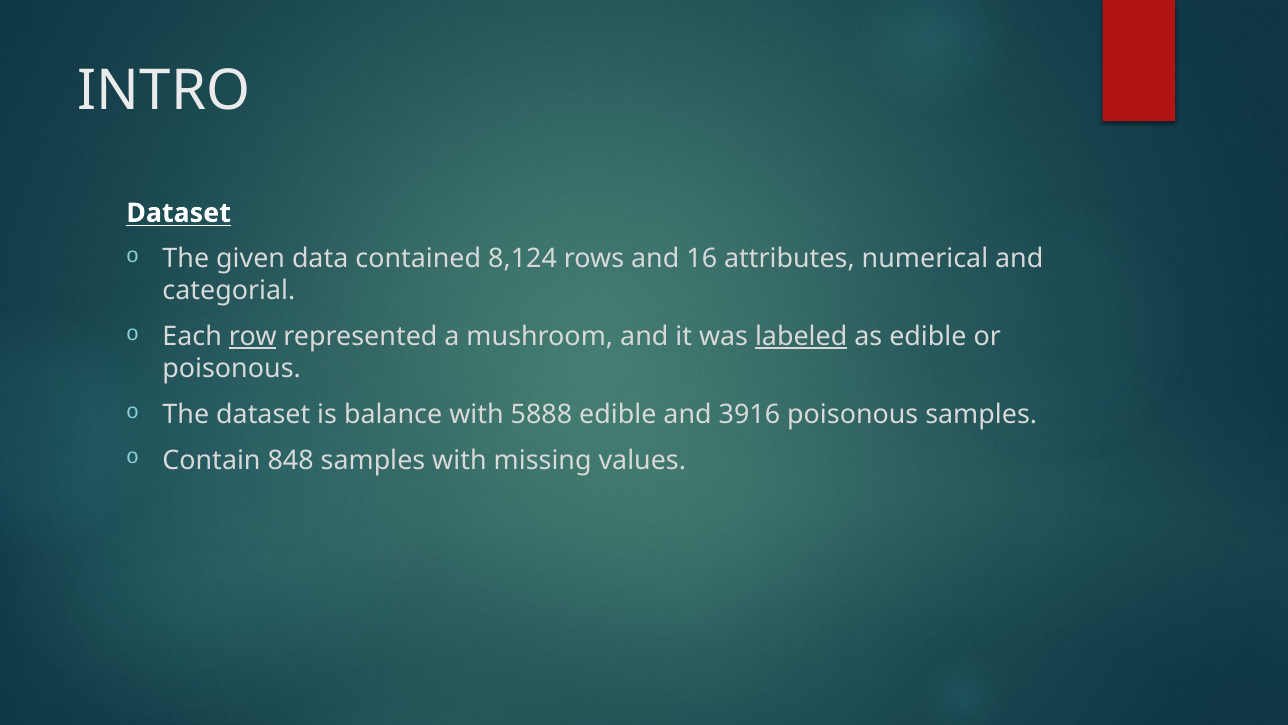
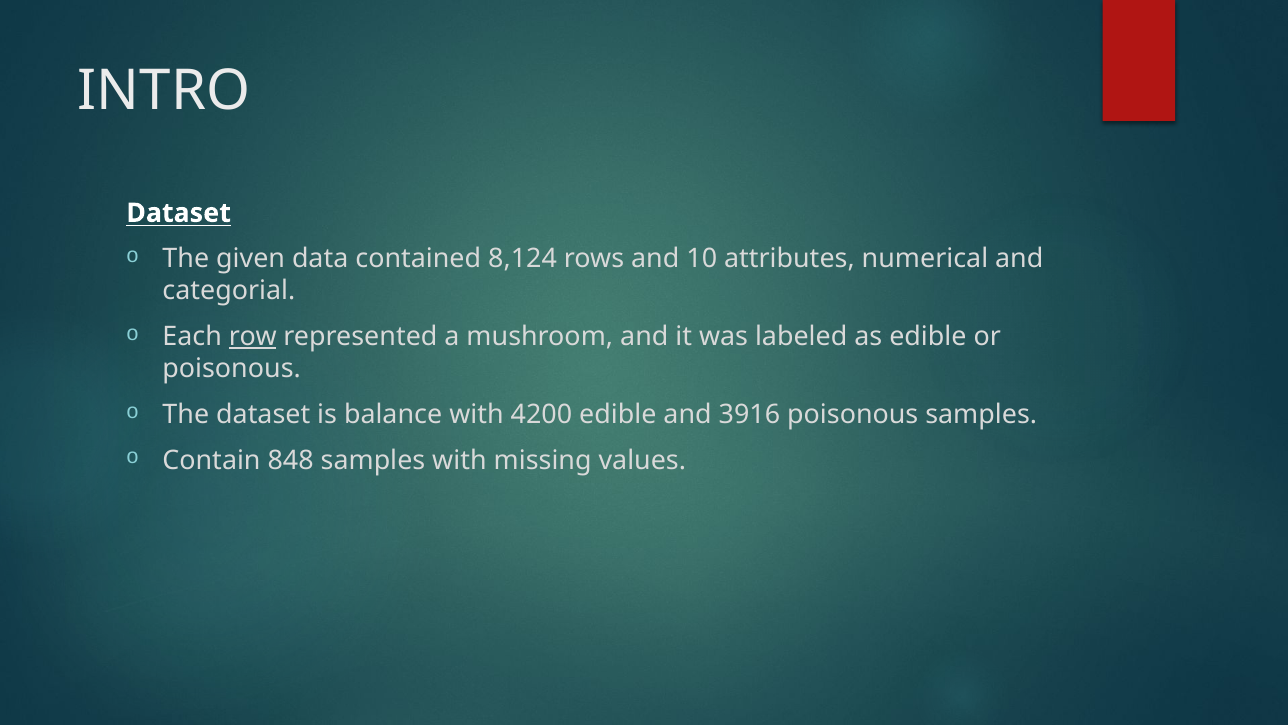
16: 16 -> 10 (702, 258)
labeled underline: present -> none (801, 336)
5888: 5888 -> 4200 (541, 414)
